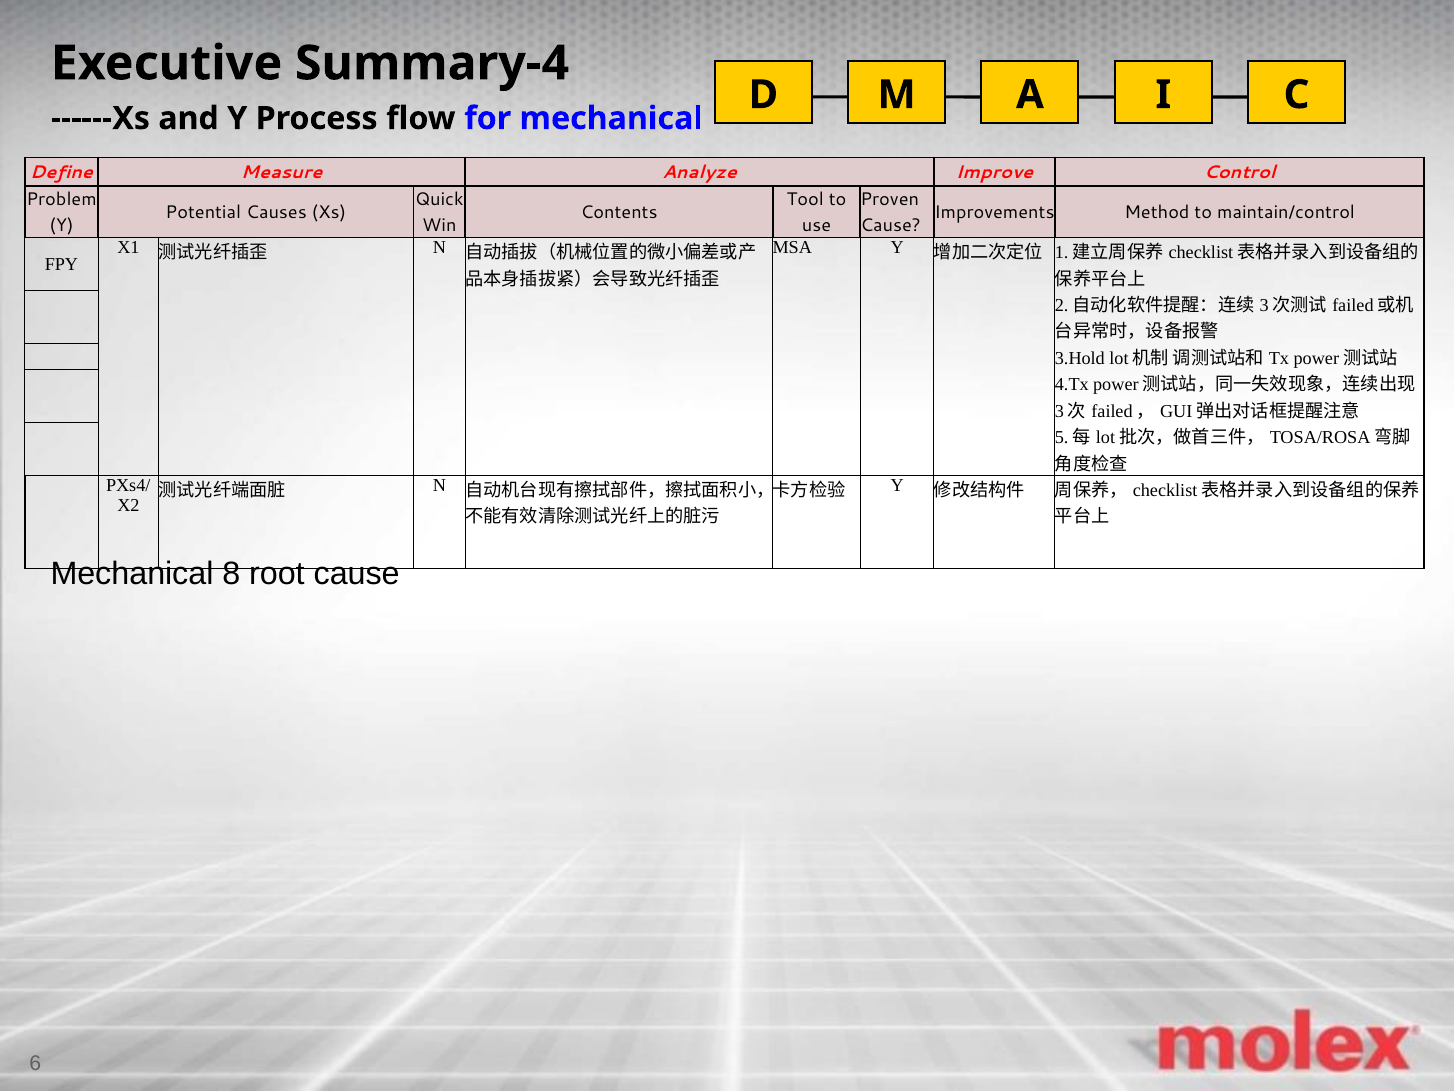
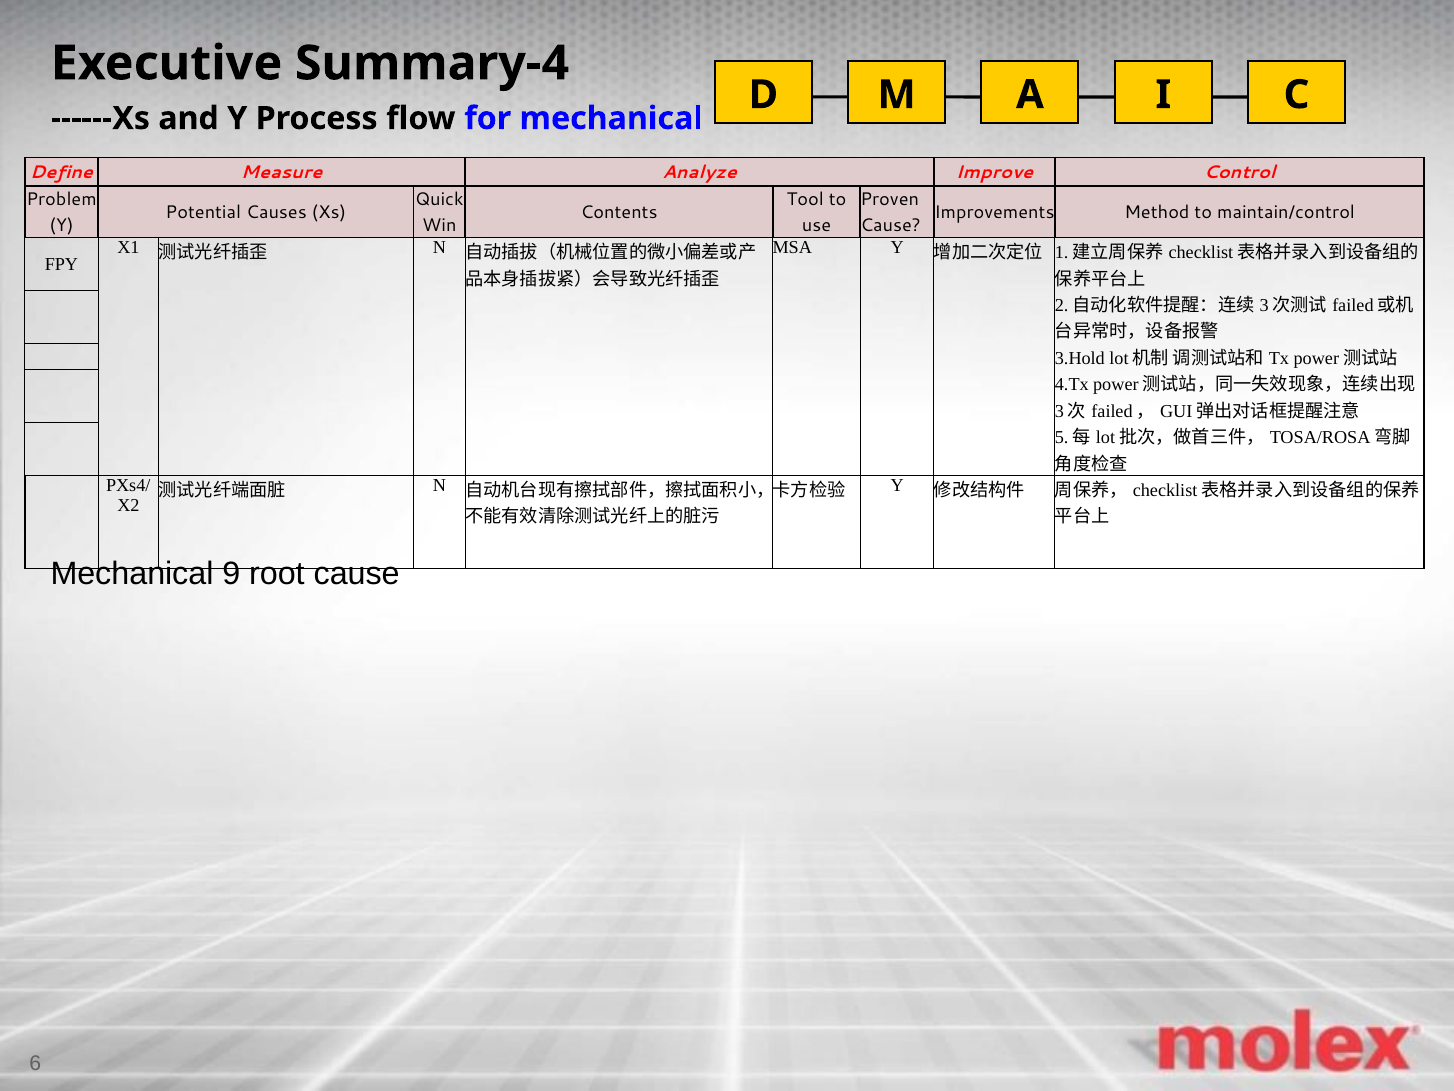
8: 8 -> 9 (231, 574)
